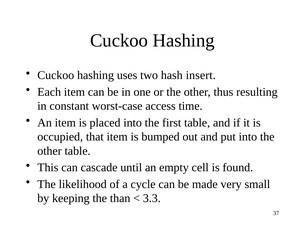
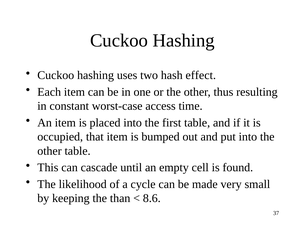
insert: insert -> effect (201, 76)
3.3: 3.3 -> 8.6 (152, 199)
